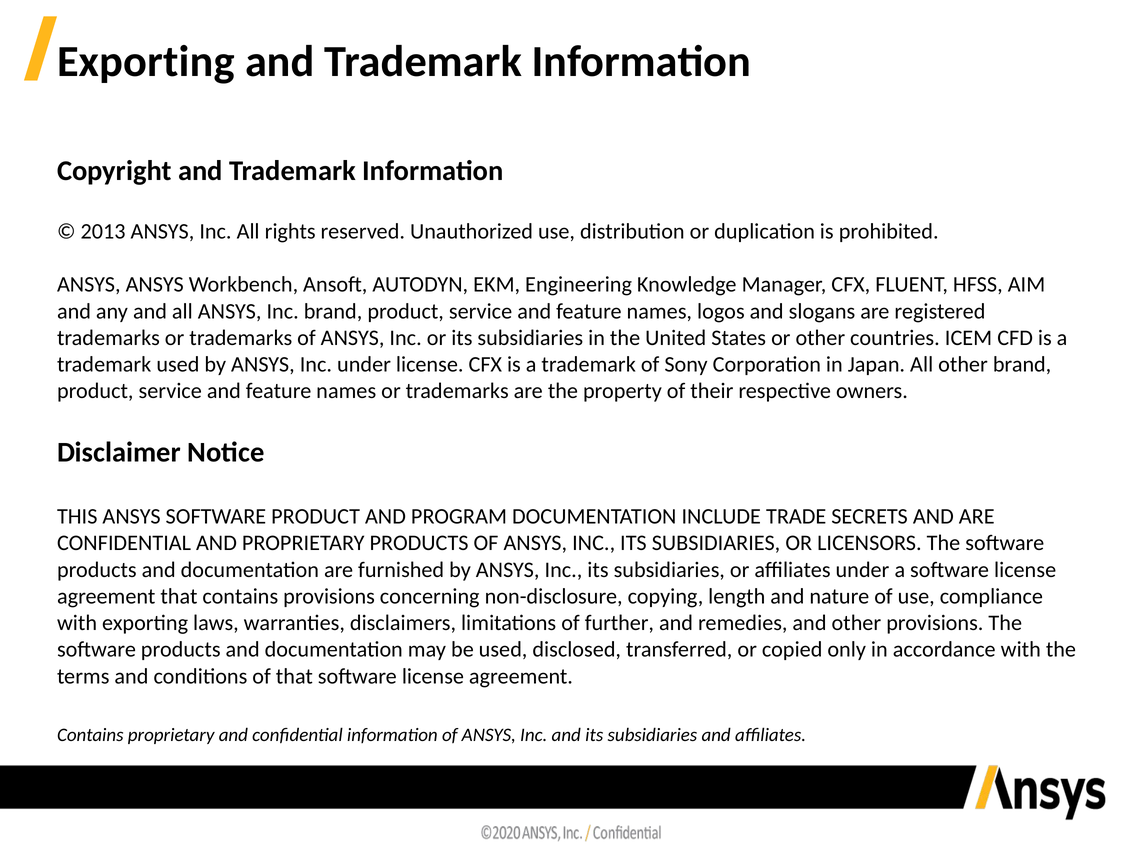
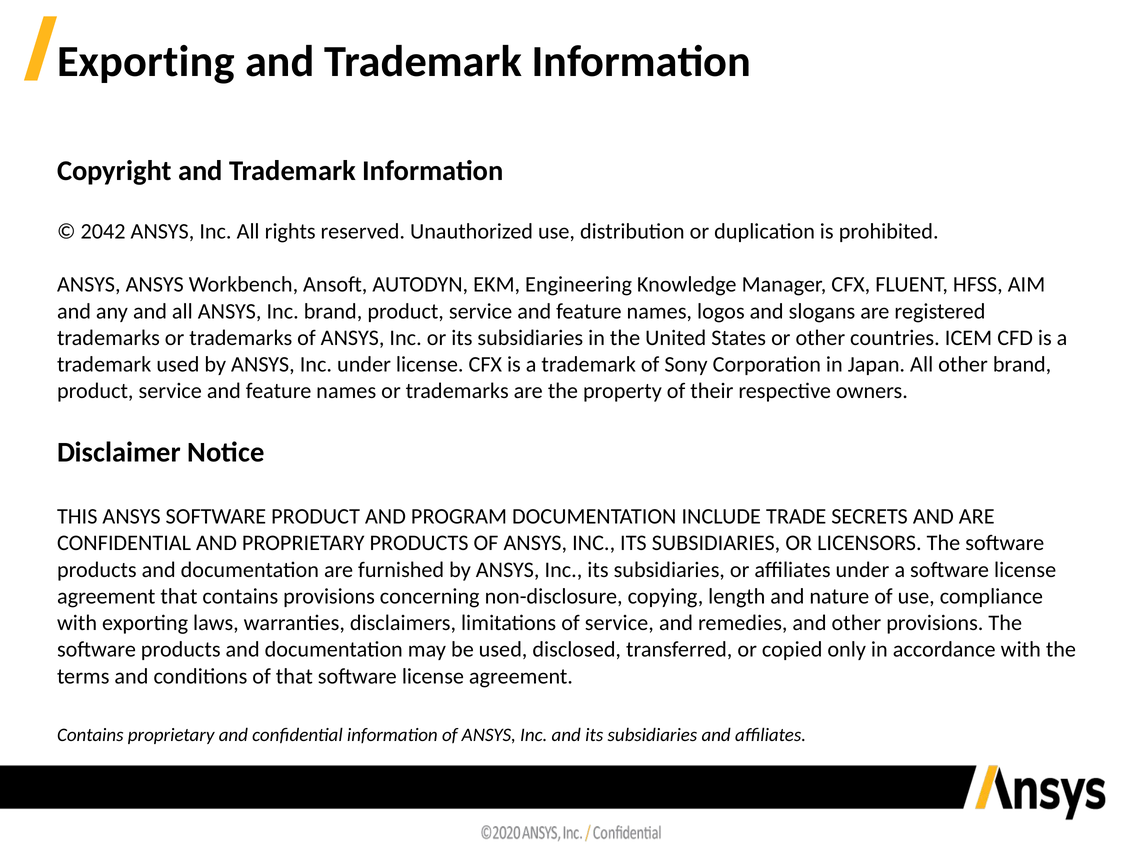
2013: 2013 -> 2042 (103, 232)
of further: further -> service (619, 624)
